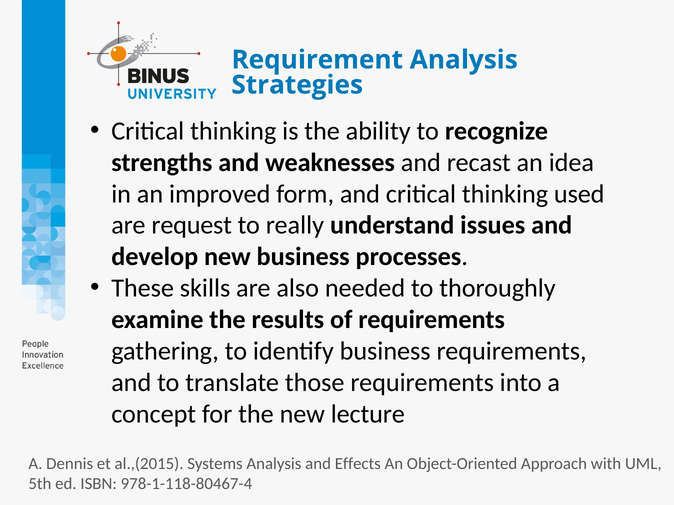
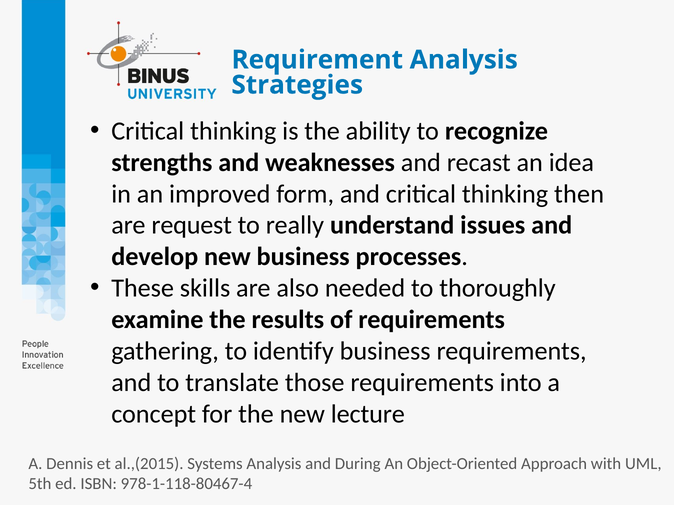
used: used -> then (579, 194)
Effects: Effects -> During (358, 464)
